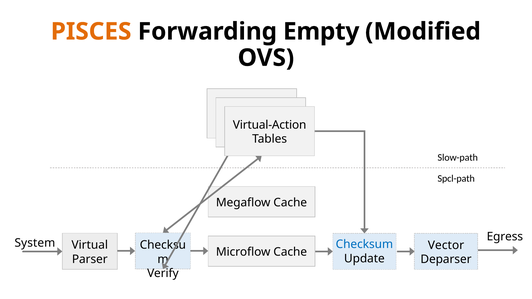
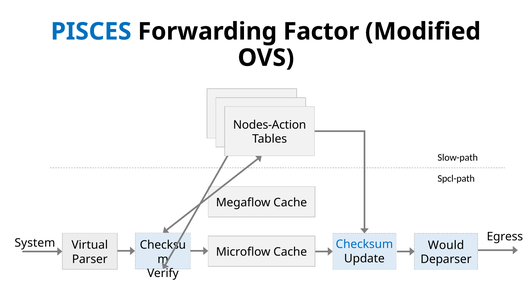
PISCES colour: orange -> blue (91, 32)
Empty: Empty -> Factor (321, 32)
Virtual-Action: Virtual-Action -> Nodes-Action (270, 125)
Vector: Vector -> Would (446, 245)
